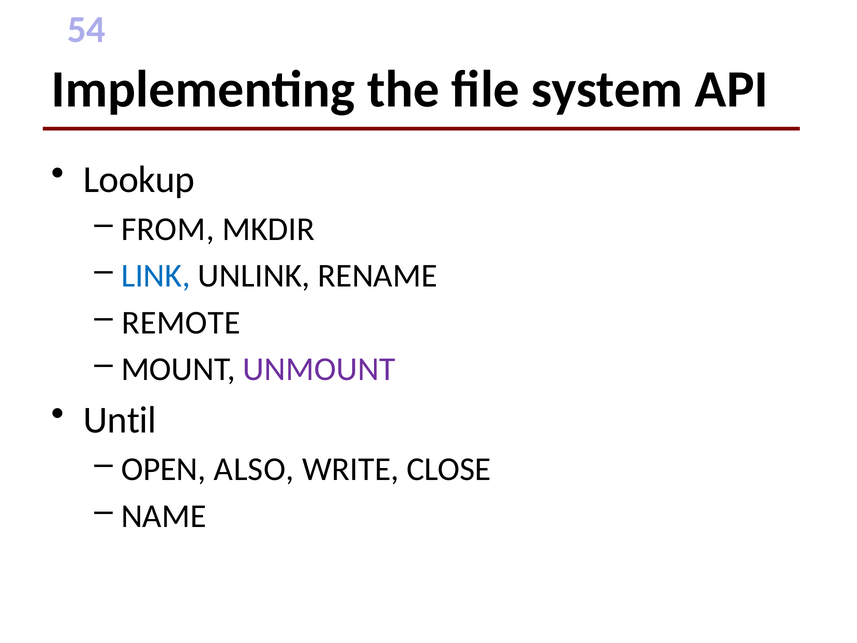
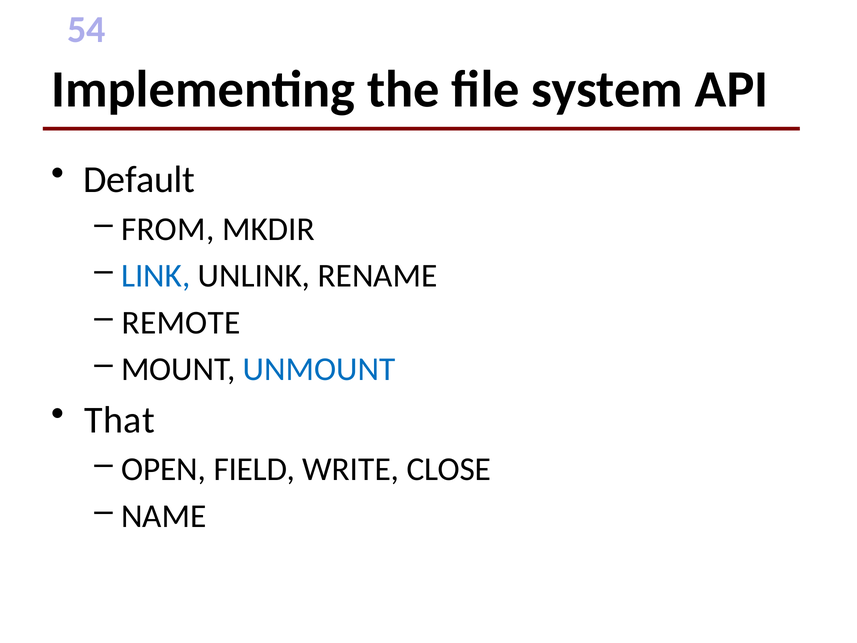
Lookup: Lookup -> Default (139, 180)
UNMOUNT colour: purple -> blue (319, 369)
Until: Until -> That (120, 420)
ALSO: ALSO -> FIELD (254, 469)
